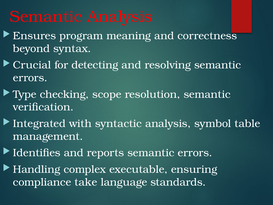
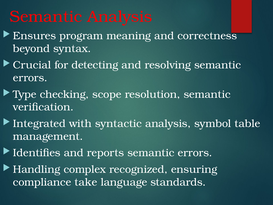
executable: executable -> recognized (138, 169)
